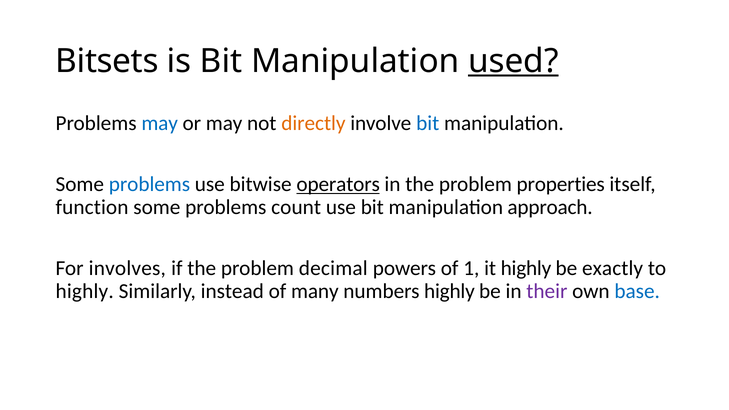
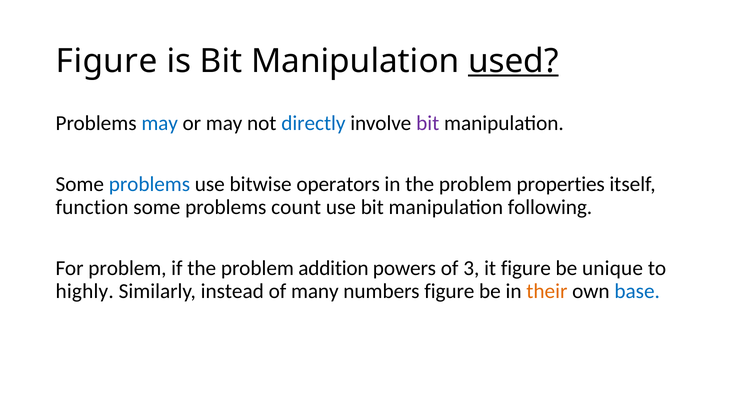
Bitsets: Bitsets -> Figure (107, 61)
directly colour: orange -> blue (313, 123)
bit colour: blue -> purple (428, 123)
operators underline: present -> none (338, 184)
approach: approach -> following (550, 207)
For involves: involves -> problem (127, 268)
decimal: decimal -> addition (333, 268)
1: 1 -> 3 (471, 268)
it highly: highly -> figure (526, 268)
exactly: exactly -> unique (613, 268)
numbers highly: highly -> figure (449, 291)
their colour: purple -> orange (547, 291)
